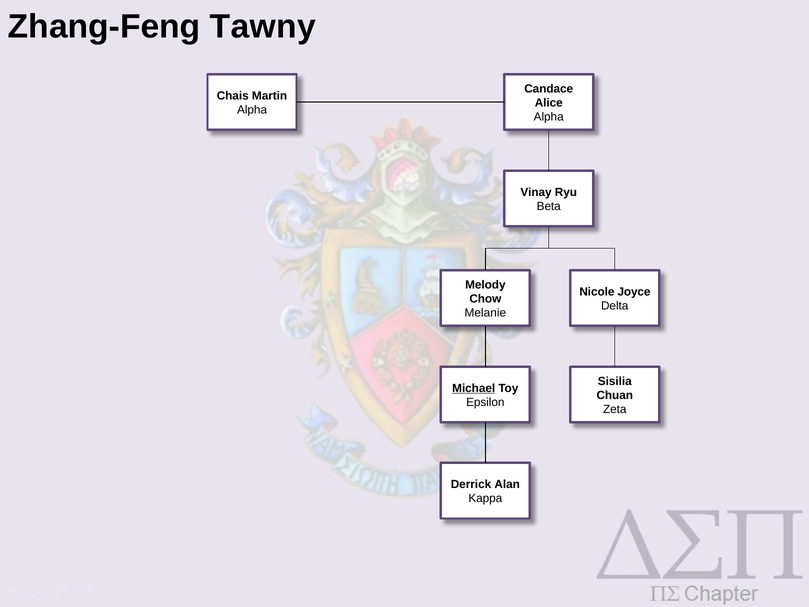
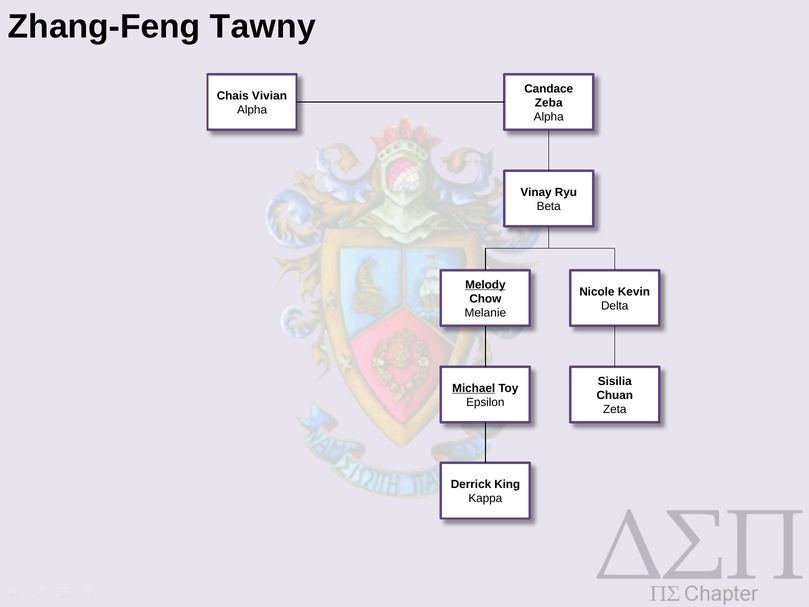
Martin: Martin -> Vivian (269, 96)
Alice: Alice -> Zeba (549, 103)
Melody underline: none -> present (485, 285)
Joyce: Joyce -> Kevin (634, 292)
Alan: Alan -> King (507, 484)
